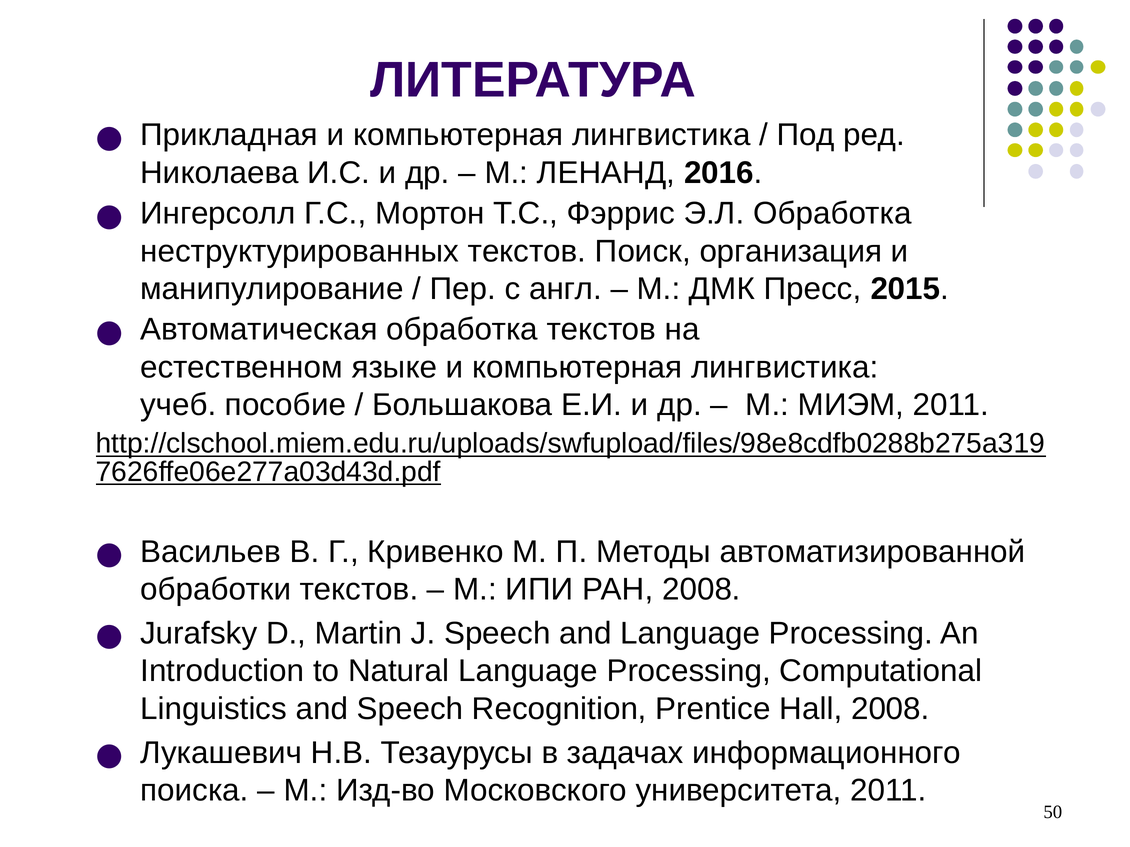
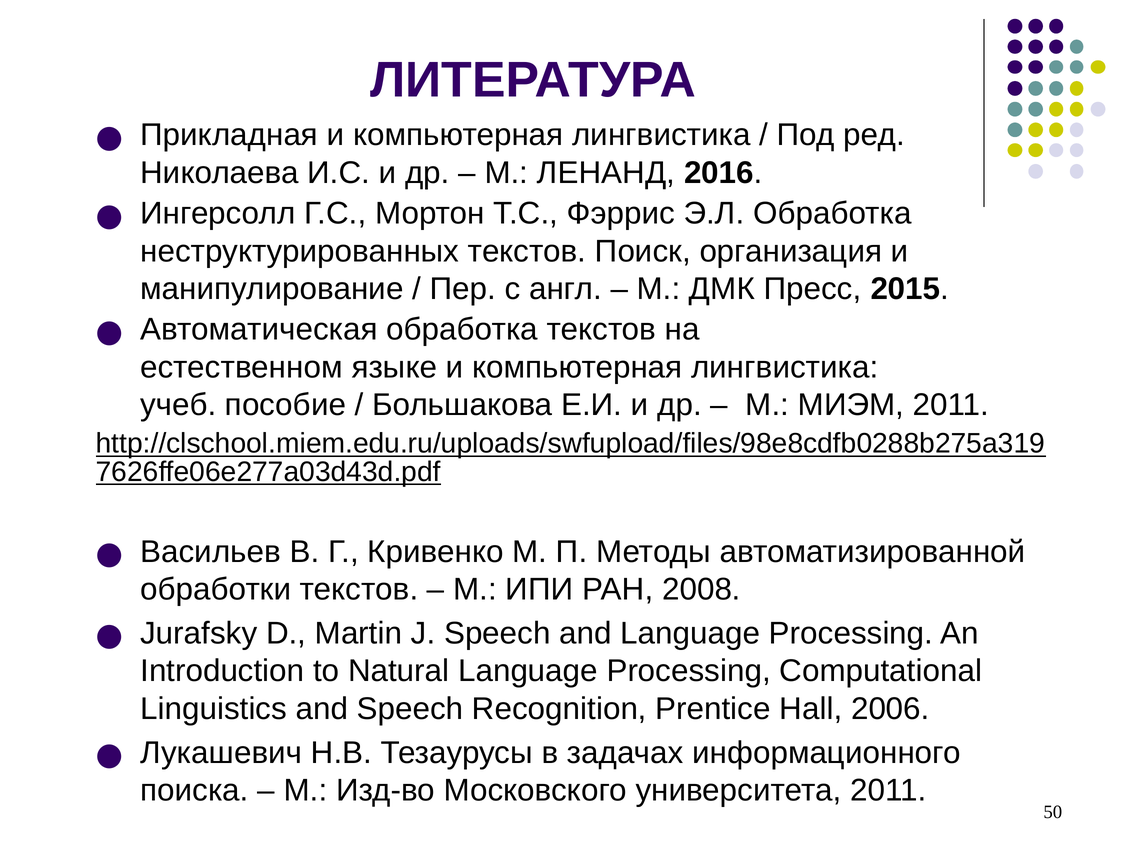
Hall 2008: 2008 -> 2006 (890, 709)
